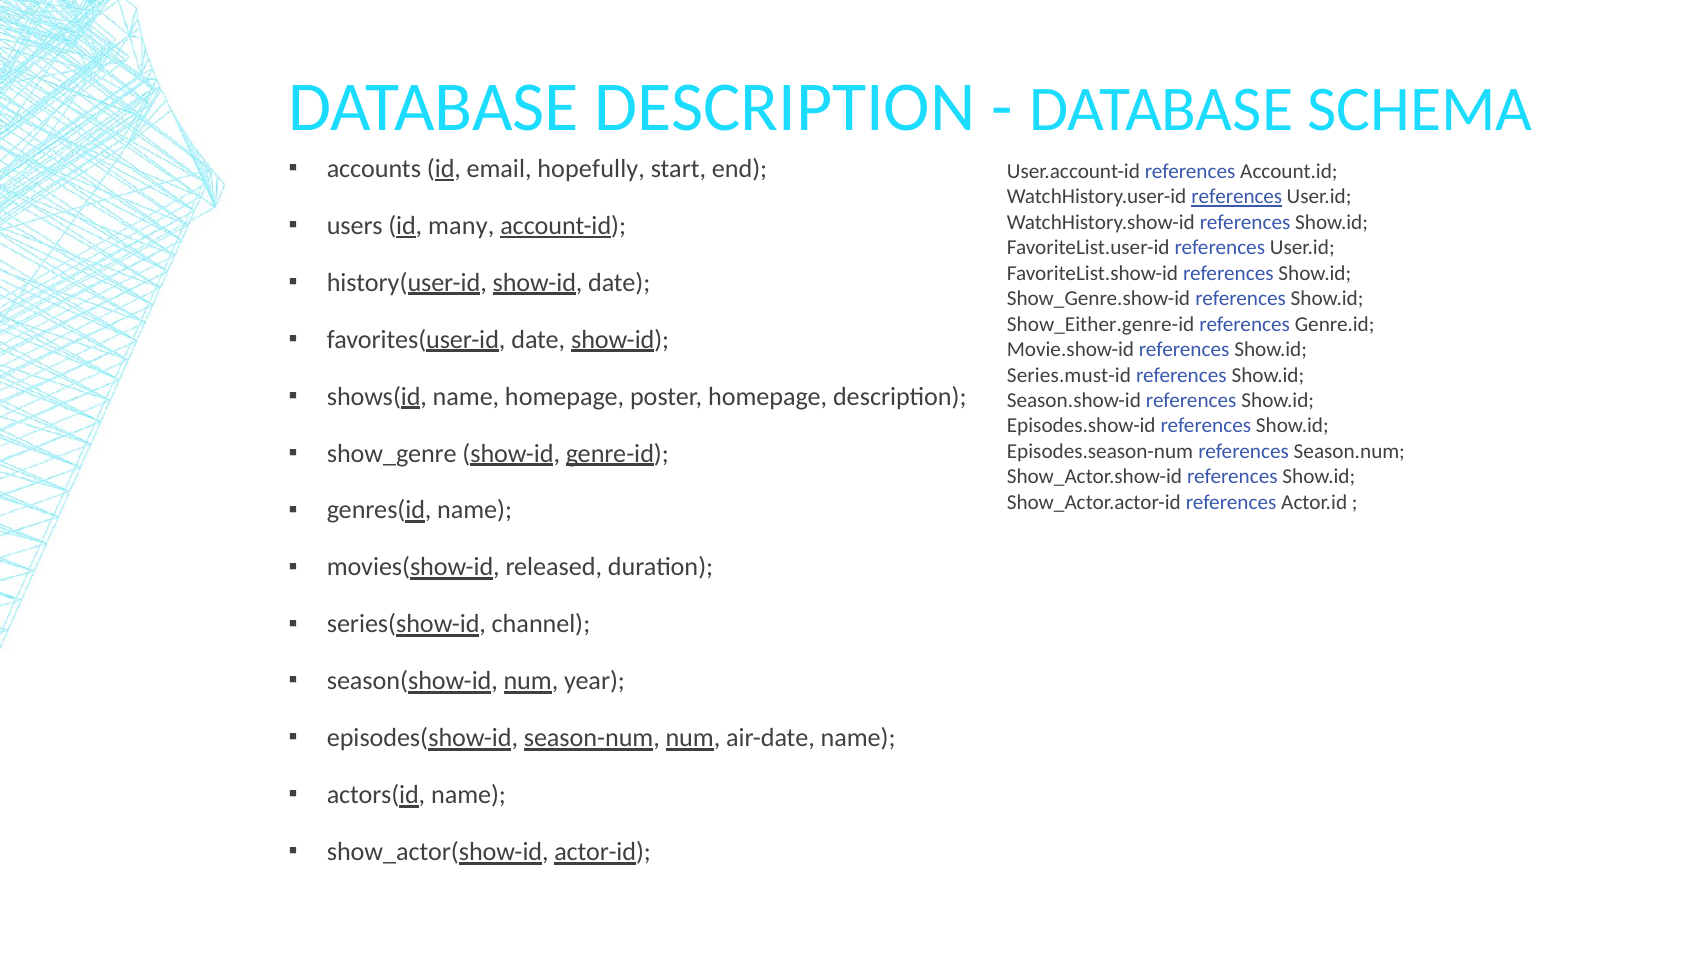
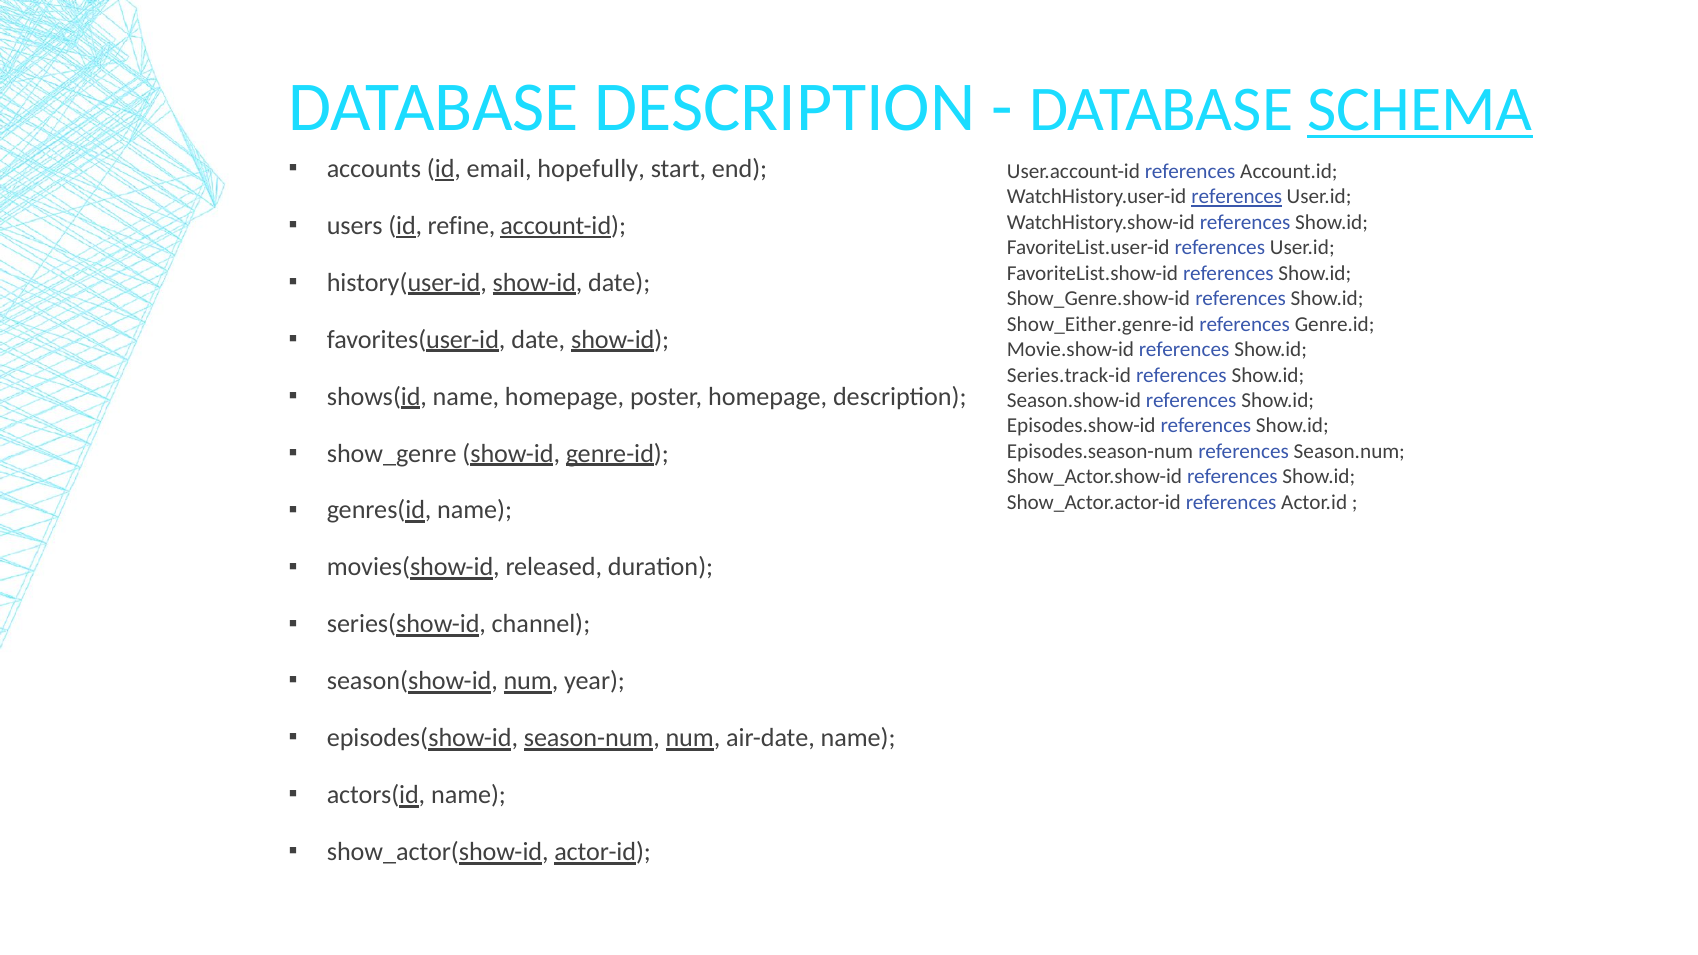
SCHEMA underline: none -> present (1420, 109)
many: many -> refine (461, 226)
Series.must-id: Series.must-id -> Series.track-id (1069, 375)
